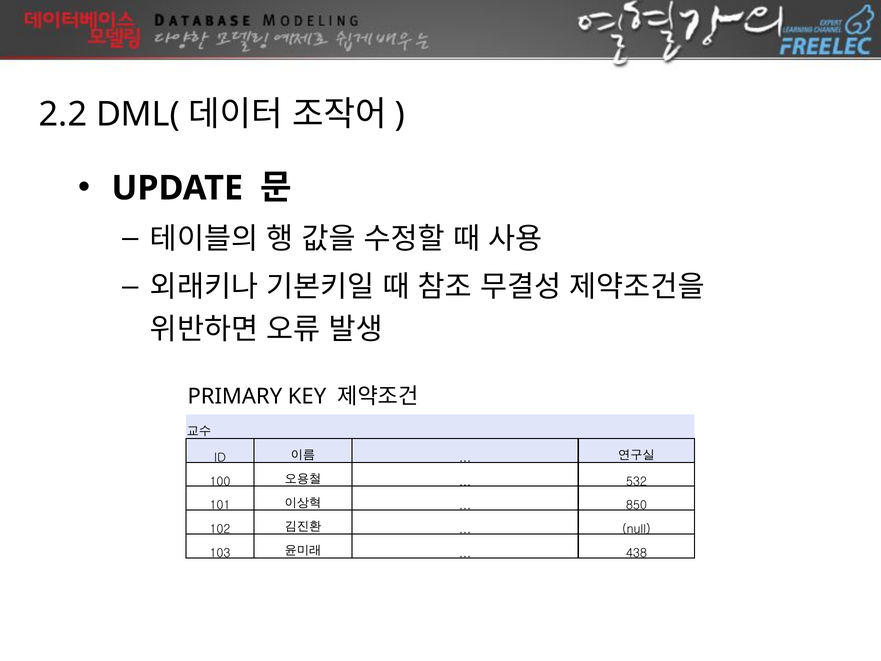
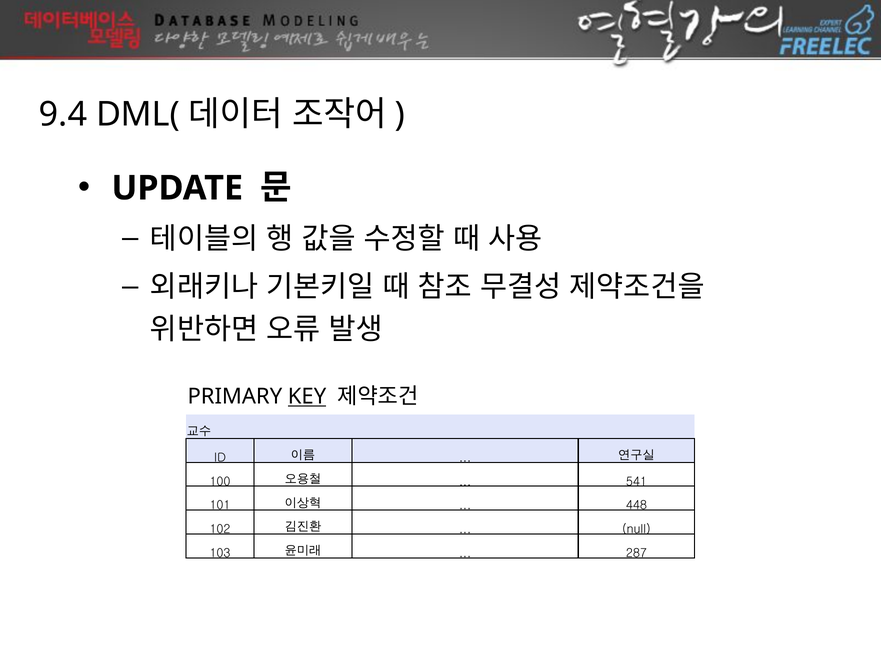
2.2: 2.2 -> 9.4 (63, 114)
KEY underline: none -> present (307, 396)
532: 532 -> 541 (636, 481)
850: 850 -> 448 (636, 505)
438: 438 -> 287 (636, 553)
